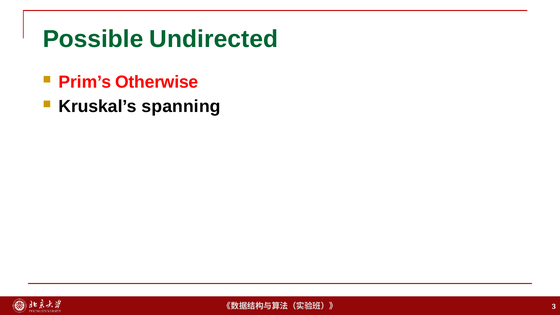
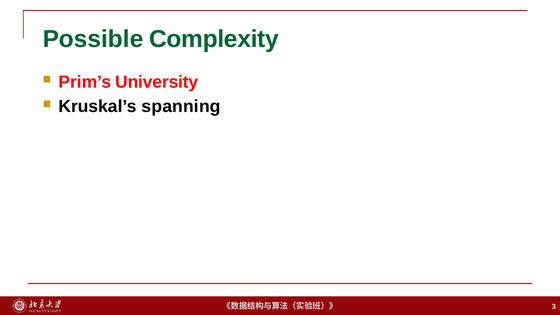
Undirected: Undirected -> Complexity (214, 39)
Otherwise: Otherwise -> University (157, 82)
